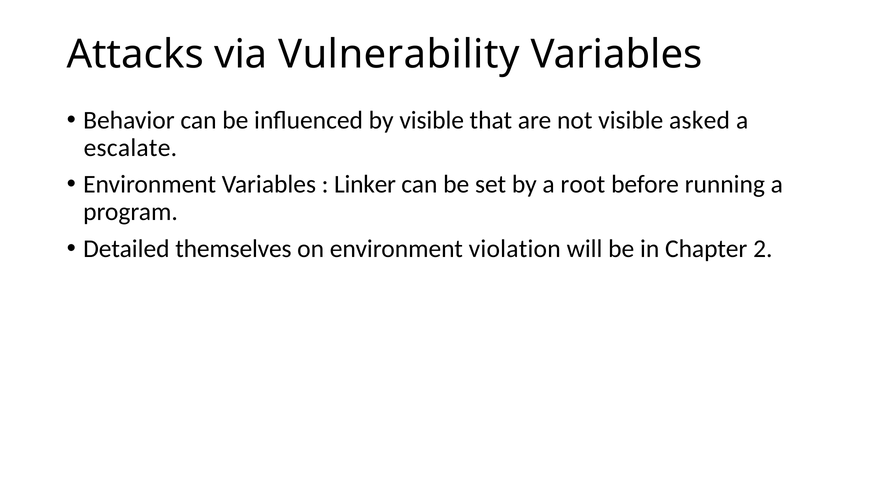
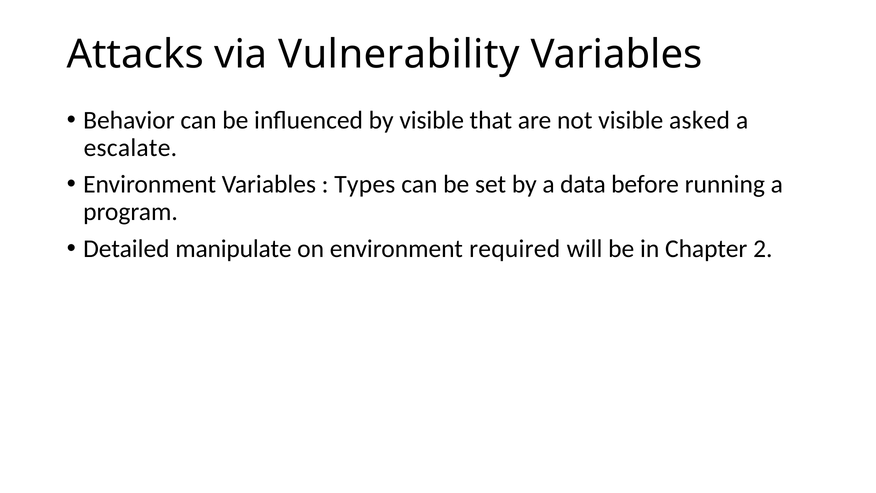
Linker: Linker -> Types (365, 184)
root: root -> data (583, 184)
themselves: themselves -> manipulate (233, 248)
violation: violation -> required (515, 248)
